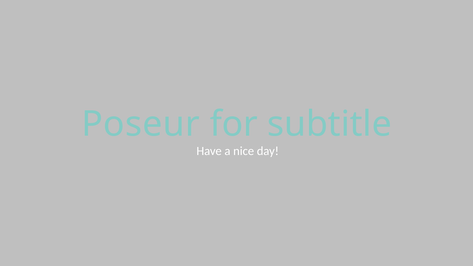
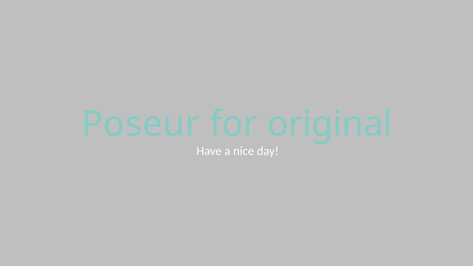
subtitle: subtitle -> original (330, 124)
